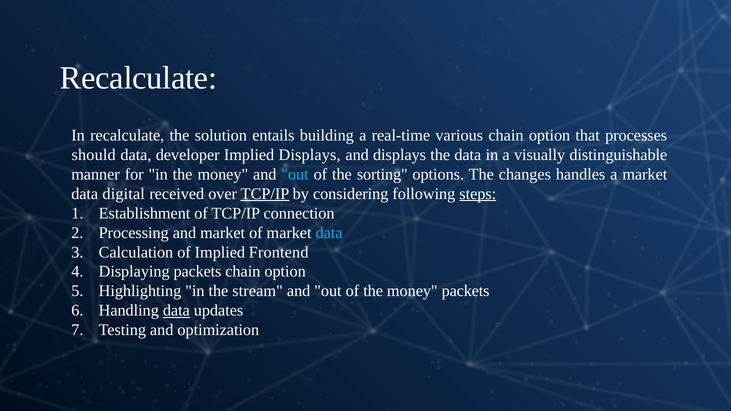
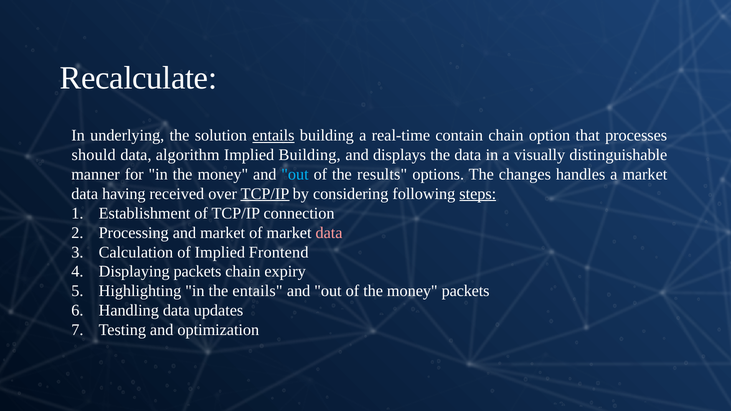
In recalculate: recalculate -> underlying (127, 135)
entails underline: none -> present (273, 135)
various: various -> contain (459, 135)
developer: developer -> algorithm (188, 155)
Implied Displays: Displays -> Building (310, 155)
sorting: sorting -> results (382, 174)
digital: digital -> having (124, 194)
data colour: light blue -> pink (329, 233)
option: option -> expiry (285, 272)
the stream: stream -> entails (258, 291)
data underline: present -> none (176, 311)
